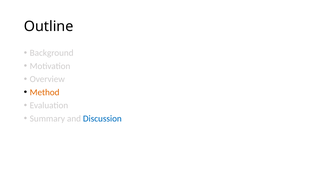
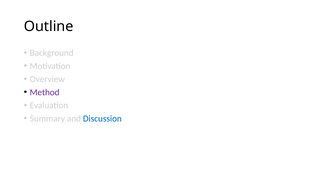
Method colour: orange -> purple (45, 92)
